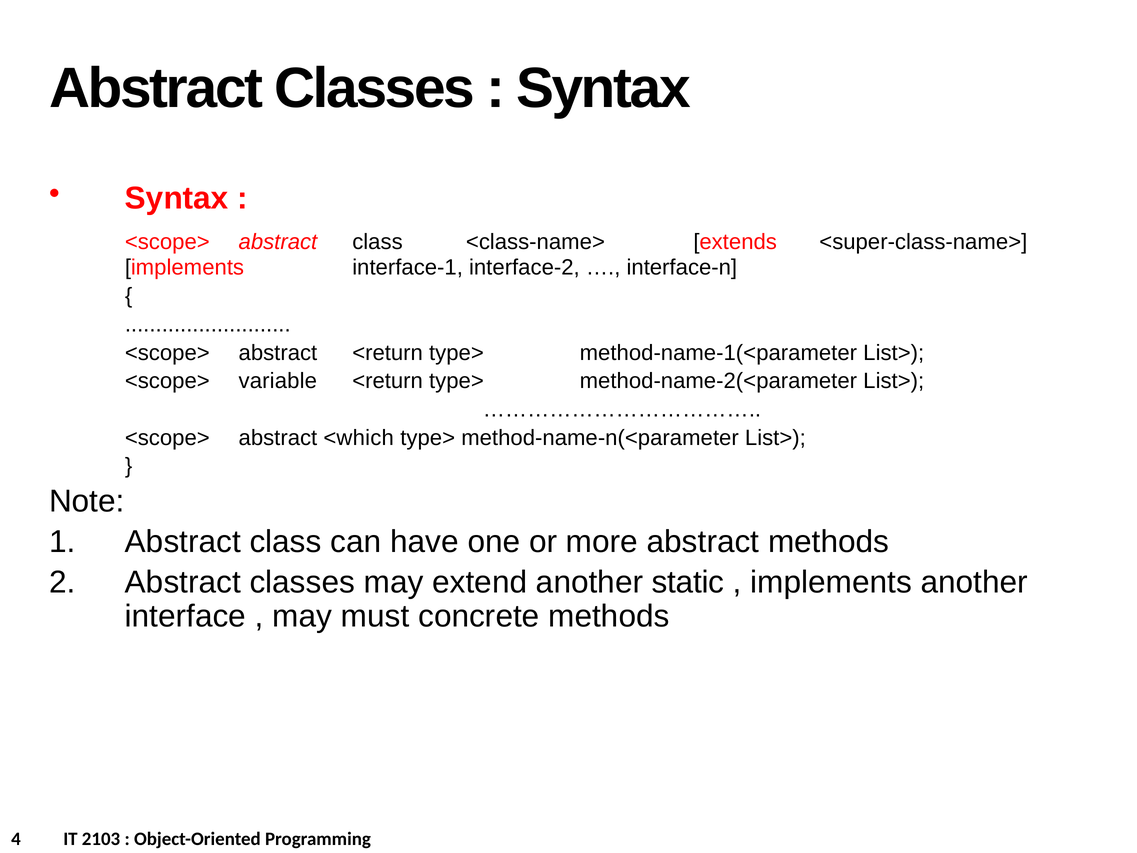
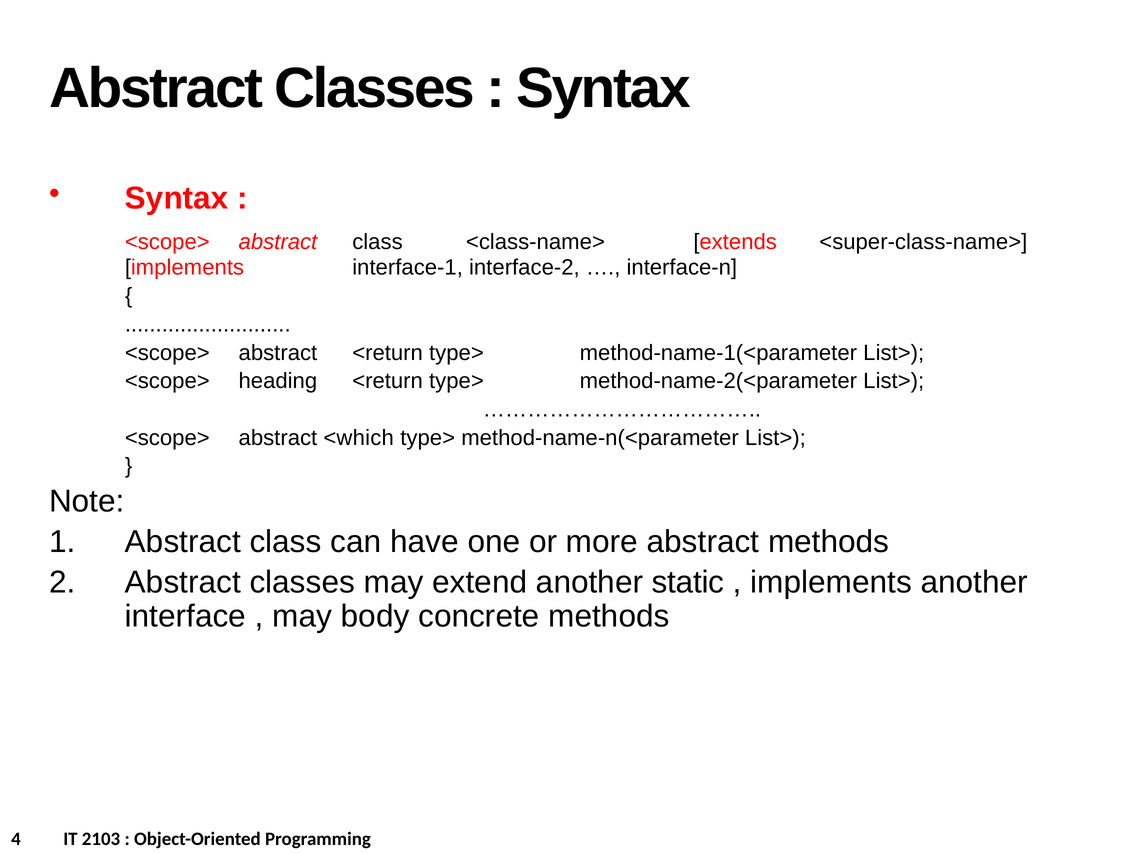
variable: variable -> heading (278, 381)
must: must -> body (375, 616)
